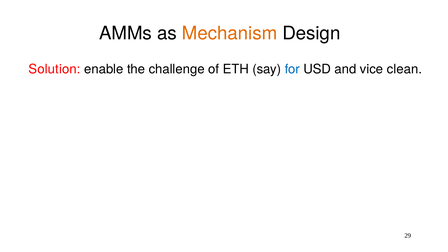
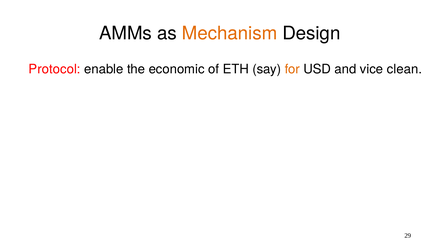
Solution: Solution -> Protocol (55, 69)
challenge: challenge -> economic (177, 69)
for colour: blue -> orange (292, 69)
